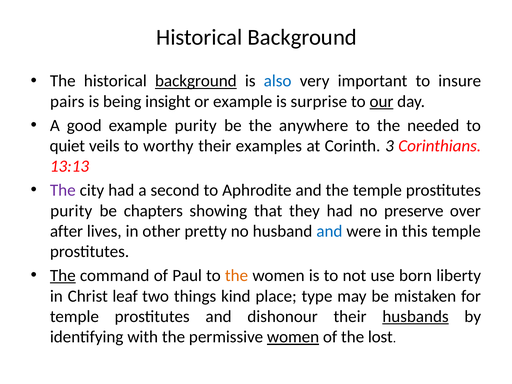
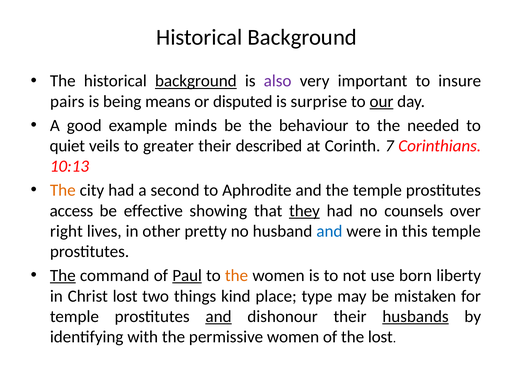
also colour: blue -> purple (278, 81)
insight: insight -> means (168, 102)
or example: example -> disputed (243, 102)
example purity: purity -> minds (196, 125)
anywhere: anywhere -> behaviour (314, 125)
worthy: worthy -> greater (168, 146)
examples: examples -> described (269, 146)
3: 3 -> 7 (390, 146)
13:13: 13:13 -> 10:13 (69, 166)
The colour: purple -> orange (63, 190)
purity: purity -> access (71, 211)
chapters: chapters -> effective (153, 211)
they underline: none -> present (304, 211)
preserve: preserve -> counsels (414, 211)
after: after -> right (66, 231)
Paul underline: none -> present (187, 276)
Christ leaf: leaf -> lost (125, 296)
and underline: none -> present (219, 317)
women underline: present -> none (293, 337)
